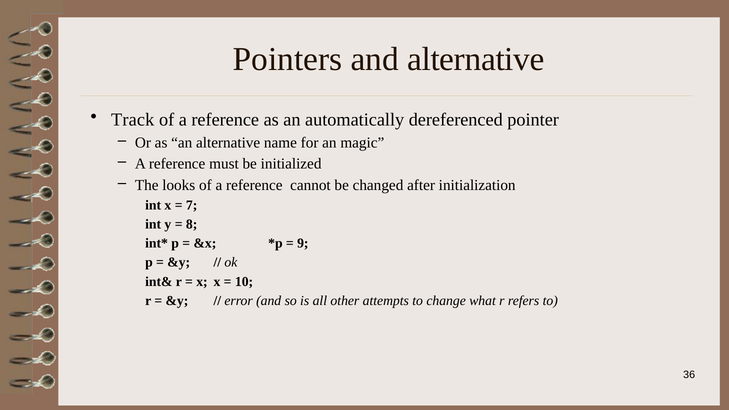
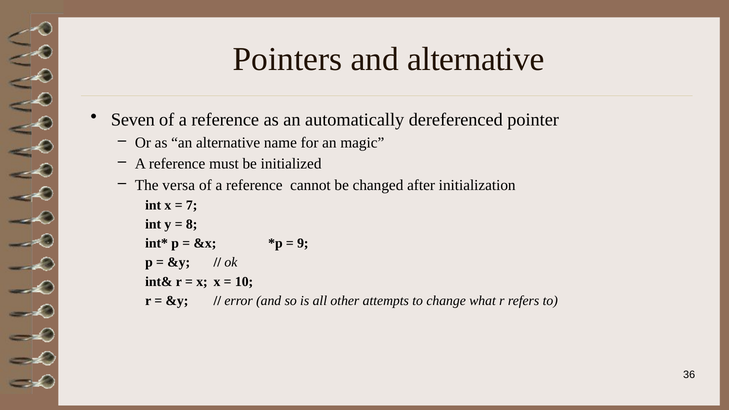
Track: Track -> Seven (133, 120)
looks: looks -> versa (179, 185)
